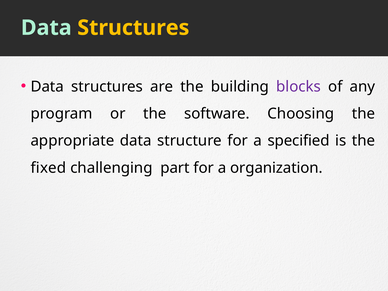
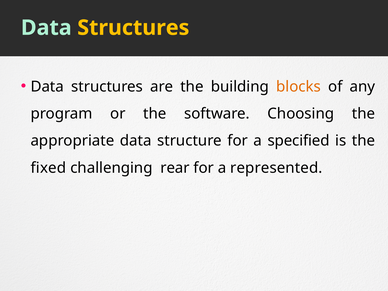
blocks colour: purple -> orange (299, 87)
part: part -> rear (175, 168)
organization: organization -> represented (276, 168)
